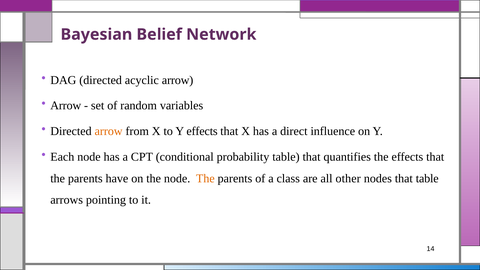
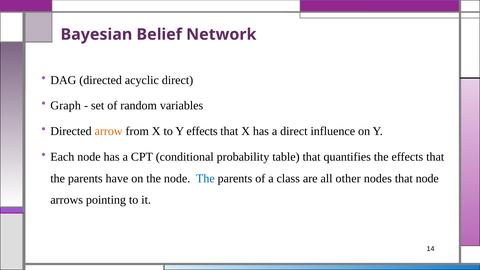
acyclic arrow: arrow -> direct (178, 80)
Arrow: Arrow -> Graph (66, 106)
The colour: orange -> blue (205, 178)
that table: table -> node (427, 178)
